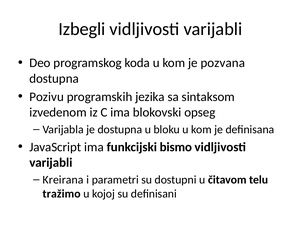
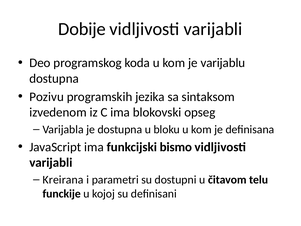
Izbegli: Izbegli -> Dobije (82, 29)
pozvana: pozvana -> varijablu (223, 63)
tražimo: tražimo -> funckije (62, 194)
